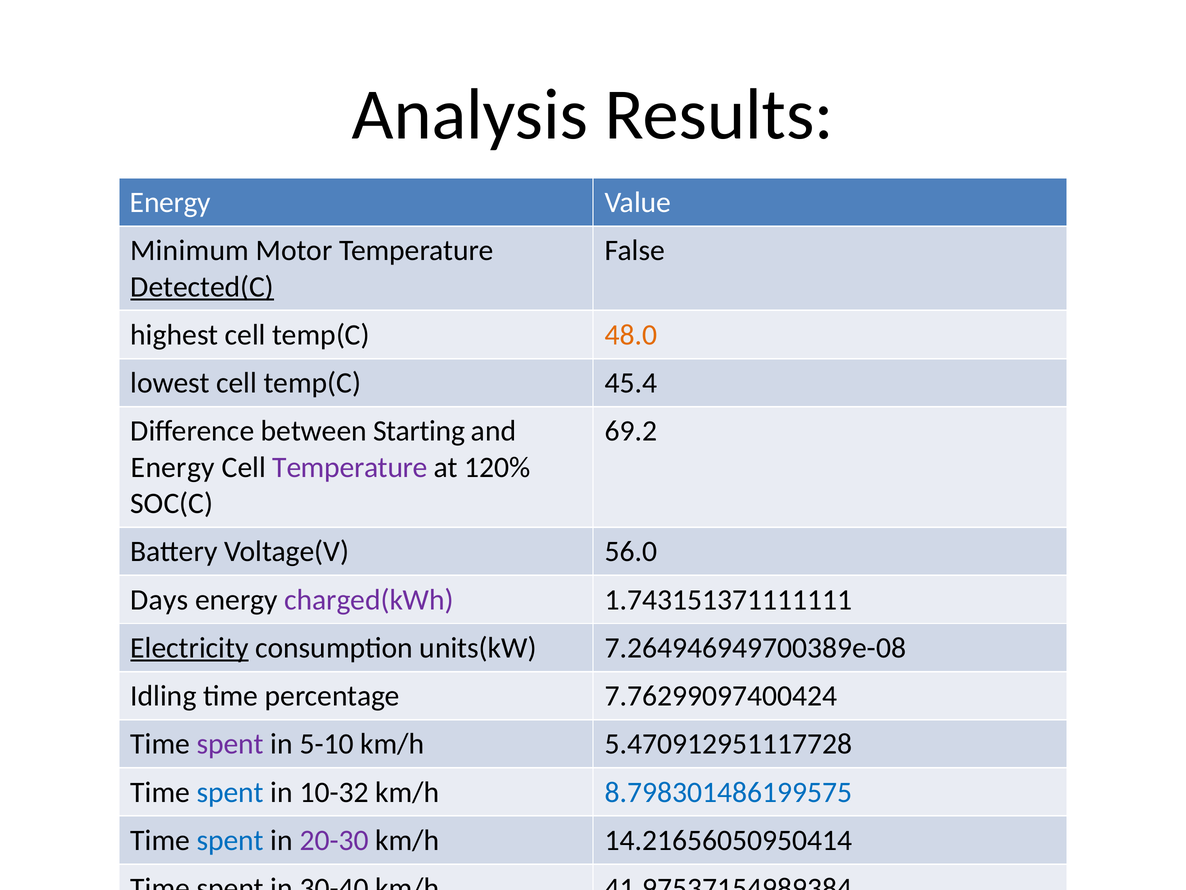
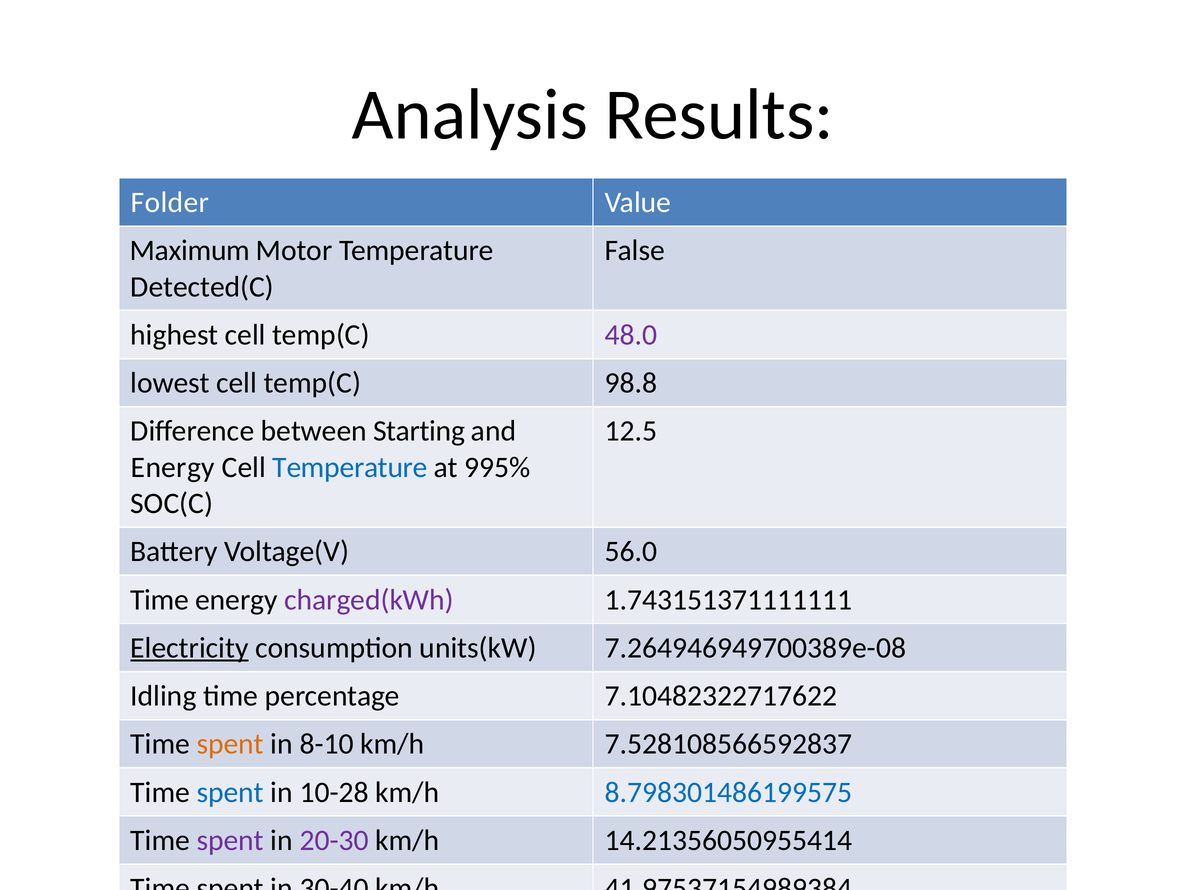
Energy: Energy -> Folder (170, 202)
Minimum: Minimum -> Maximum (190, 250)
Detected(C underline: present -> none (202, 287)
48.0 colour: orange -> purple (631, 335)
45.4: 45.4 -> 98.8 (631, 383)
69.2: 69.2 -> 12.5 (631, 431)
Temperature colour: purple -> blue (350, 467)
120%: 120% -> 995% (497, 467)
Days: Days -> Time (160, 599)
7.76299097400424: 7.76299097400424 -> 7.10482322717622 (721, 696)
spent colour: purple -> orange (230, 744)
5-10: 5-10 -> 8-10 (327, 744)
5.470912951117728: 5.470912951117728 -> 7.528108566592837 (729, 744)
10-32: 10-32 -> 10-28 (334, 792)
spent colour: blue -> purple (230, 840)
14.21656050950414: 14.21656050950414 -> 14.21356050955414 (729, 840)
